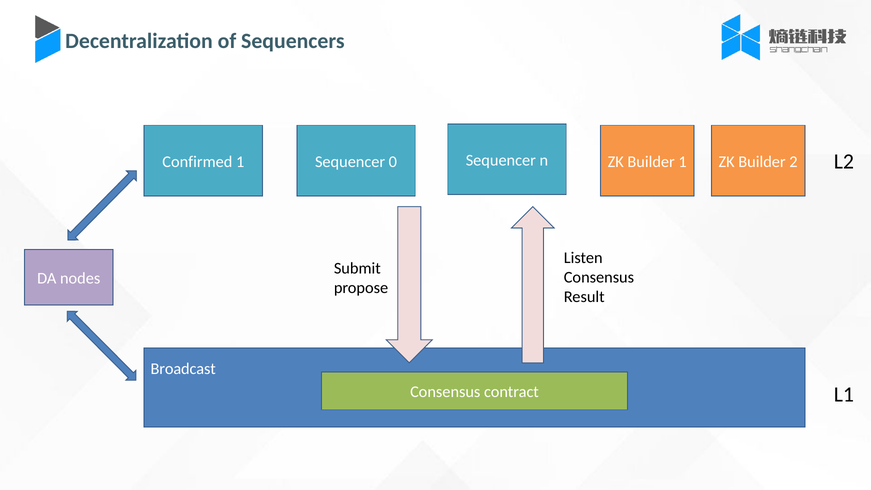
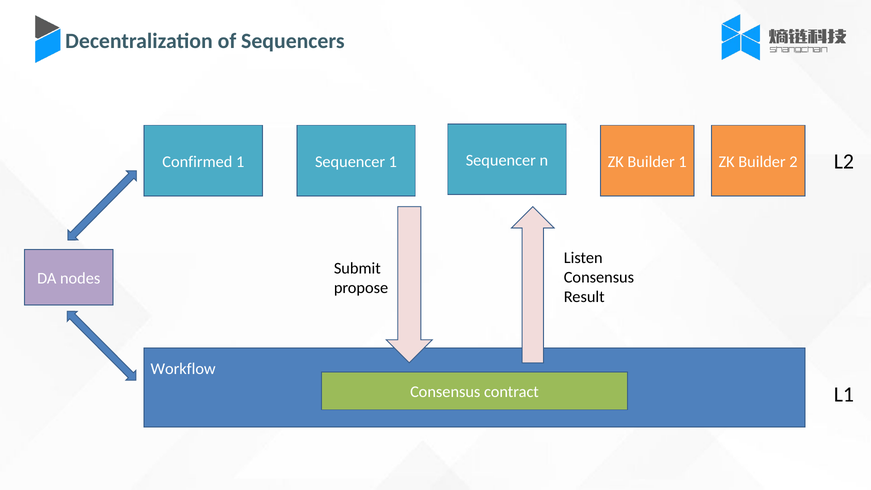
Sequencer 0: 0 -> 1 (393, 162)
Broadcast: Broadcast -> Workflow (183, 369)
